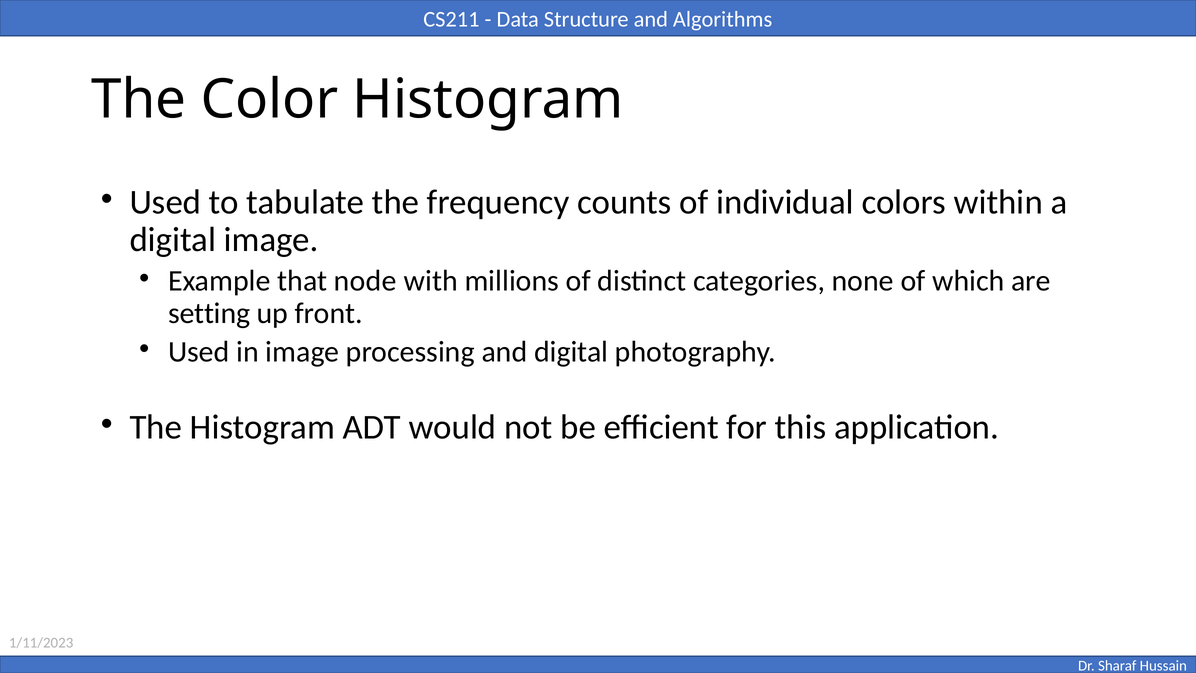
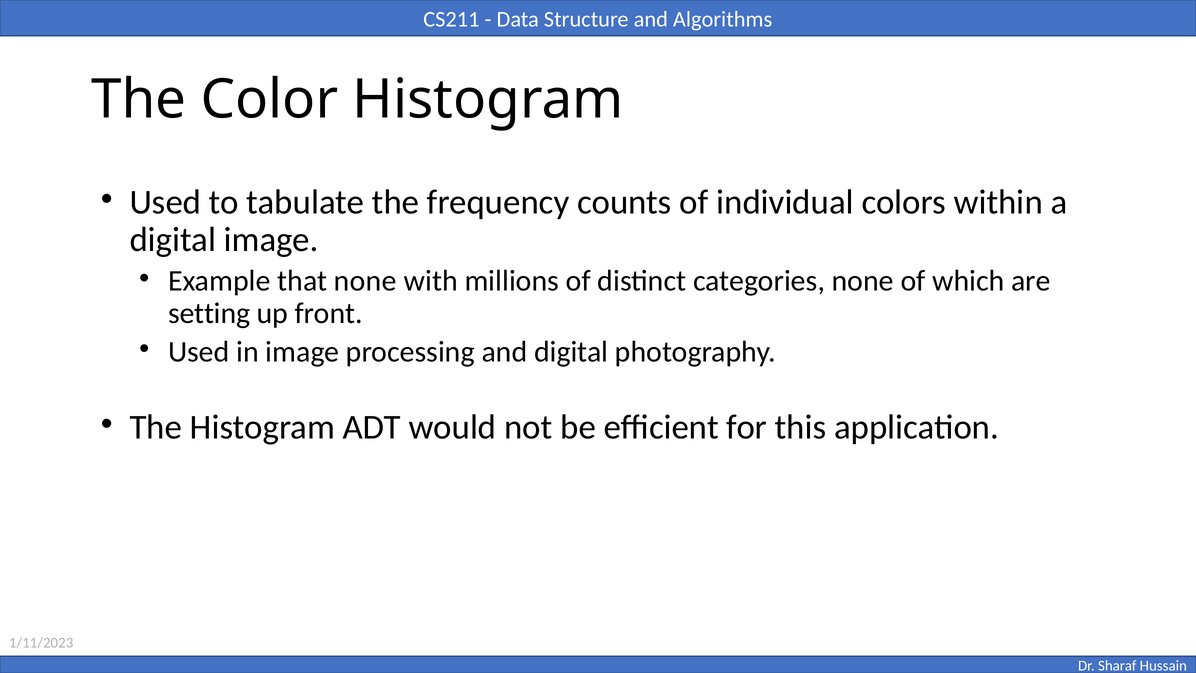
that node: node -> none (365, 281)
